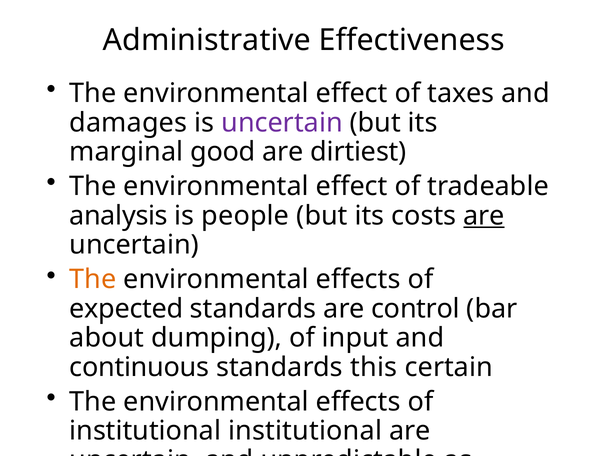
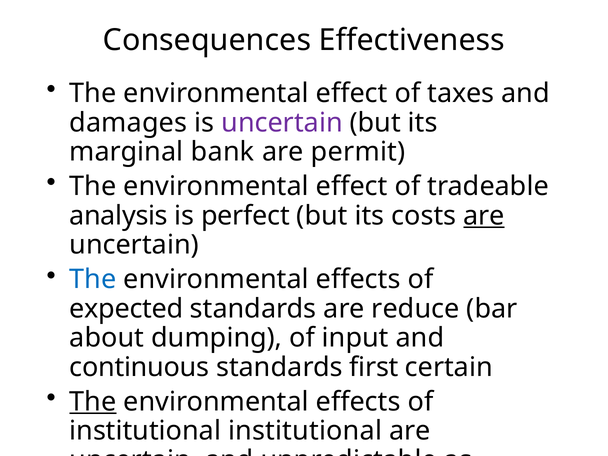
Administrative: Administrative -> Consequences (207, 40)
good: good -> bank (223, 152)
dirtiest: dirtiest -> permit (358, 152)
people: people -> perfect (245, 216)
The colour: orange -> blue (93, 280)
control: control -> reduce (415, 309)
this: this -> first (374, 367)
The underline: none -> present (93, 402)
